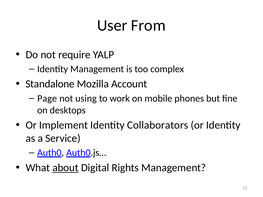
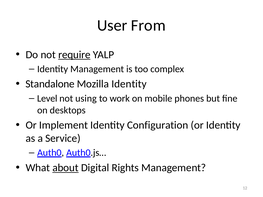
require underline: none -> present (74, 55)
Mozilla Account: Account -> Identity (129, 84)
Page: Page -> Level (47, 99)
Collaborators: Collaborators -> Configuration (158, 125)
